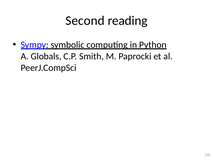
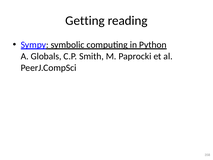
Second: Second -> Getting (85, 21)
